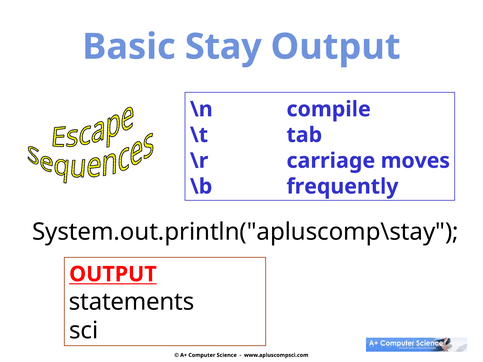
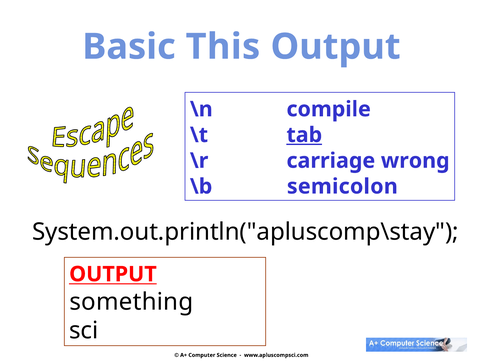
Stay: Stay -> This (223, 47)
tab underline: none -> present (304, 135)
moves: moves -> wrong (415, 161)
frequently: frequently -> semicolon (342, 187)
statements: statements -> something (131, 302)
